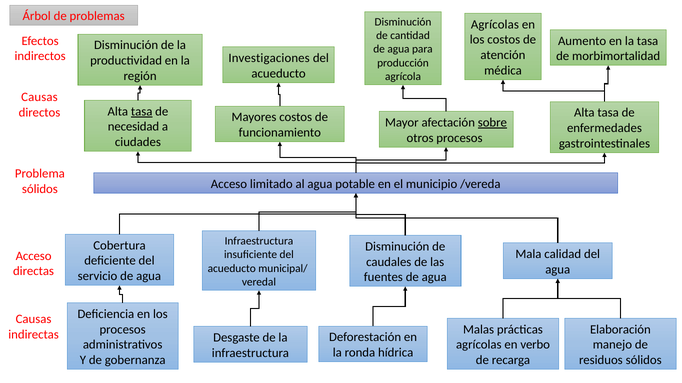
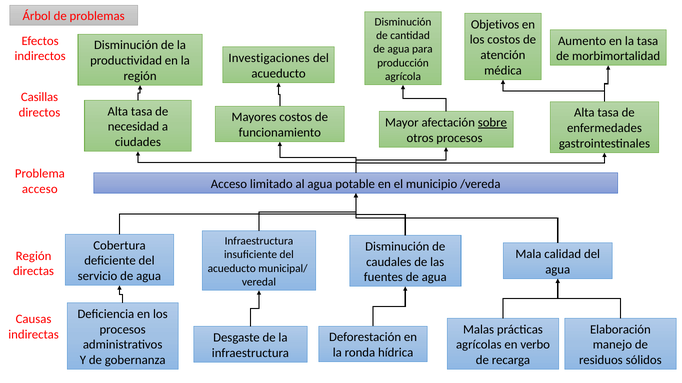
Agrícolas: Agrícolas -> Objetivos (495, 24)
Causas: Causas -> Casillas (40, 97)
tasa underline: present -> none (142, 112)
sólidos: sólidos -> acceso (40, 189)
Acceso: Acceso -> Región (34, 256)
